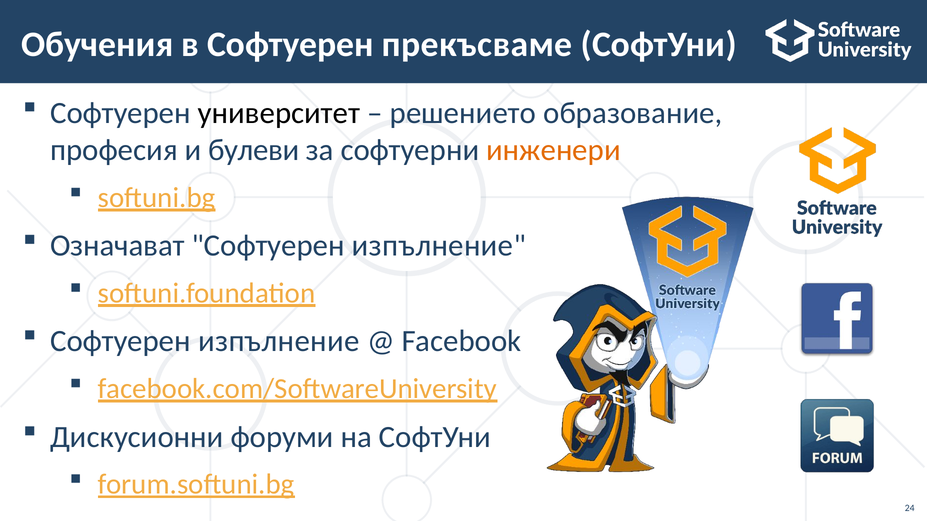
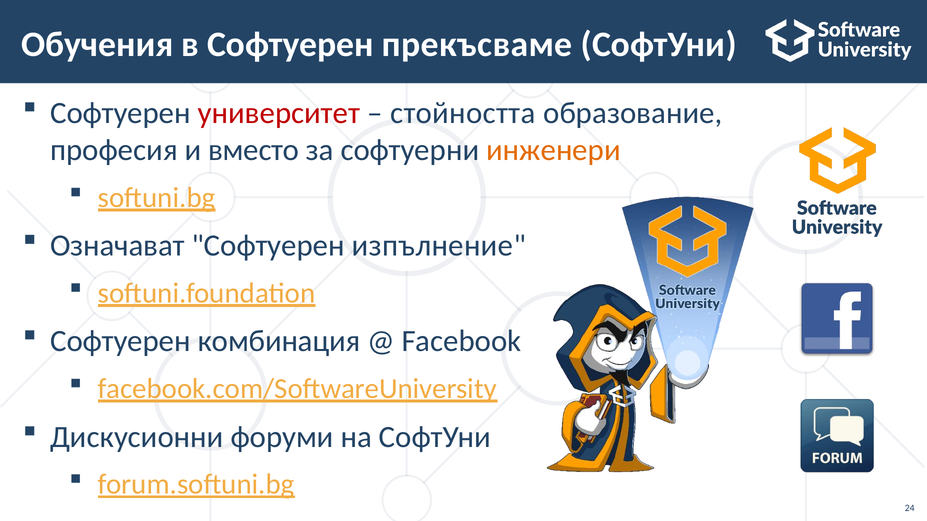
университет colour: black -> red (279, 113)
решението: решението -> стойността (463, 113)
булеви: булеви -> вместо (254, 150)
изпълнение: изпълнение -> комбинация (279, 342)
